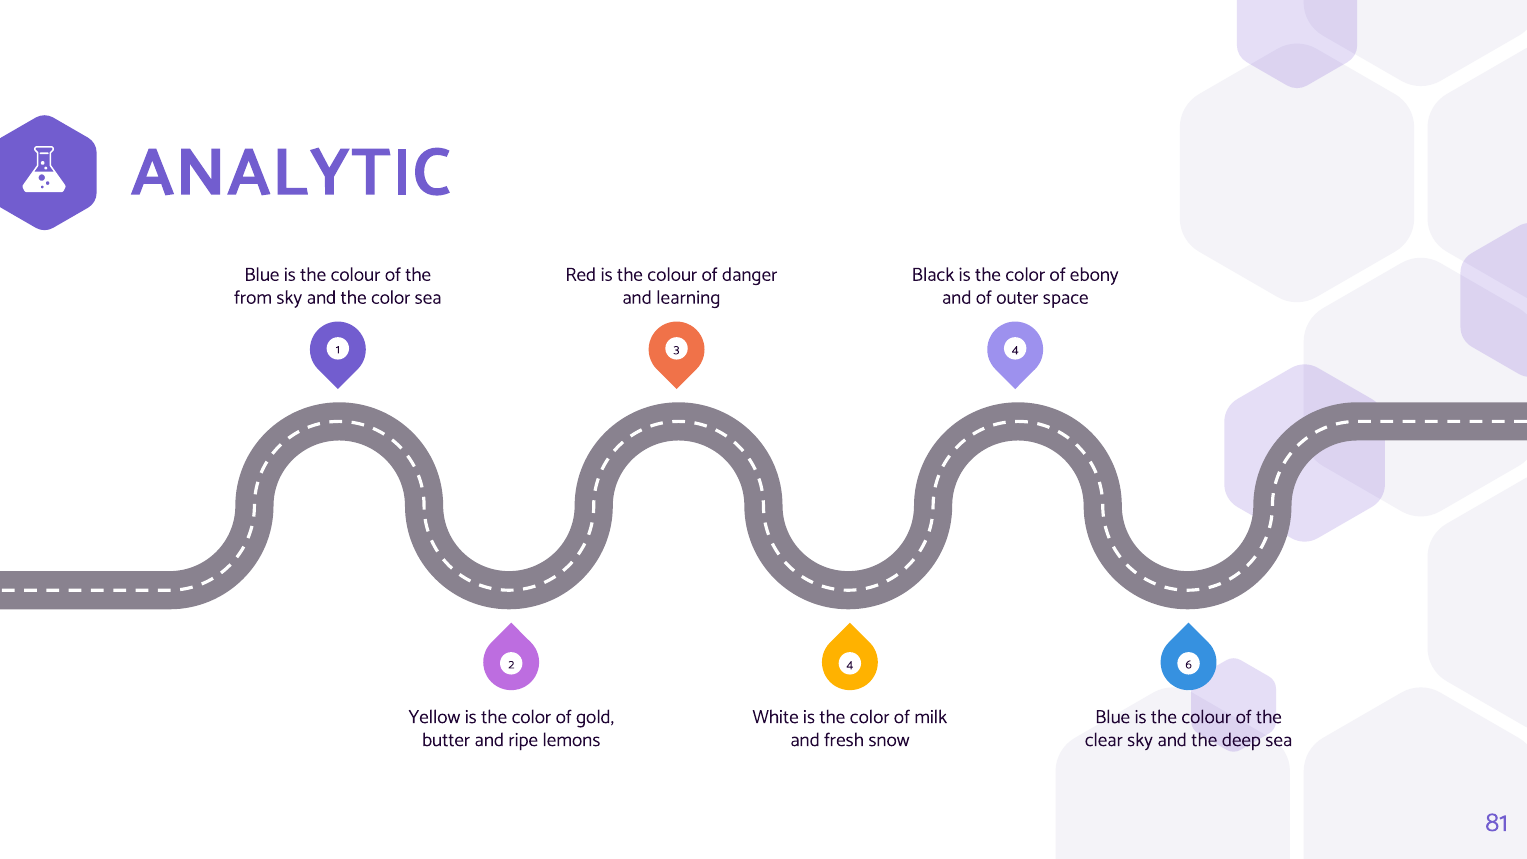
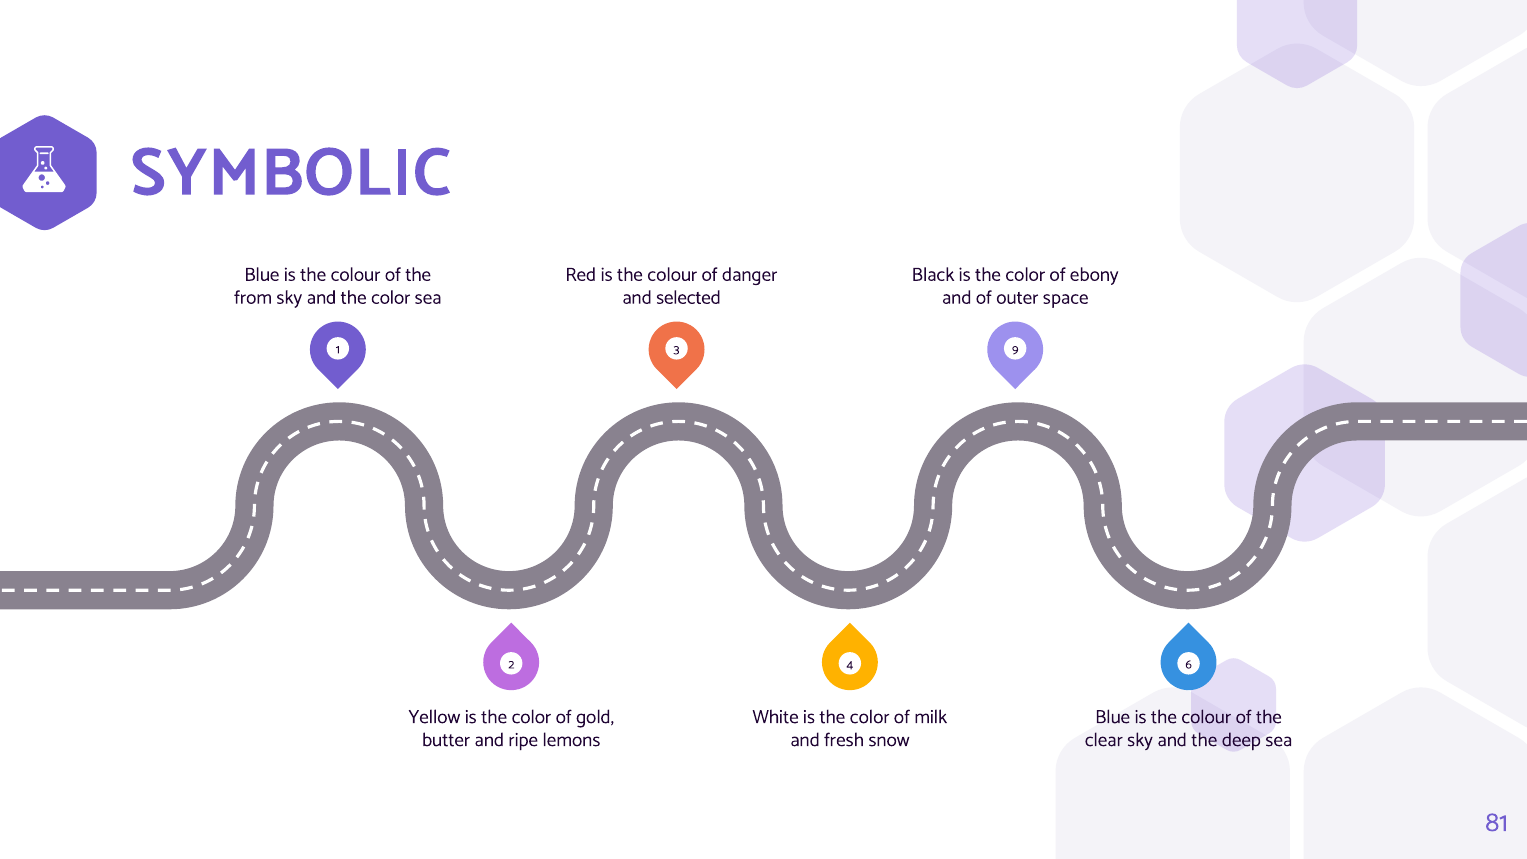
ANALYTIC: ANALYTIC -> SYMBOLIC (291, 172)
learning: learning -> selected (688, 297)
3 4: 4 -> 9 (1015, 349)
